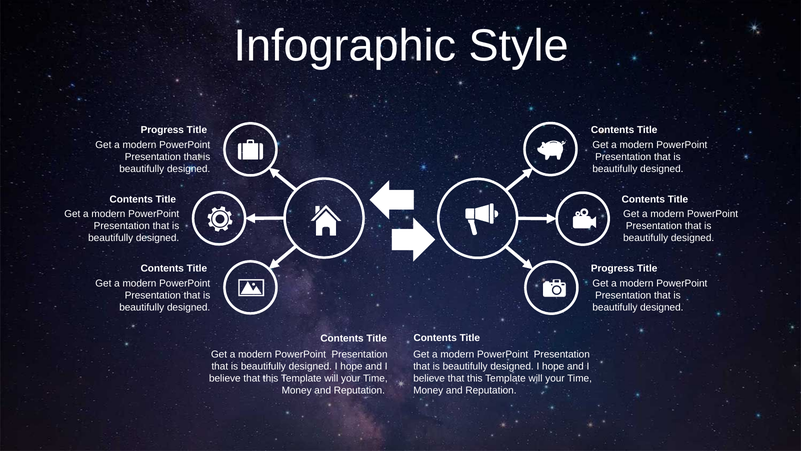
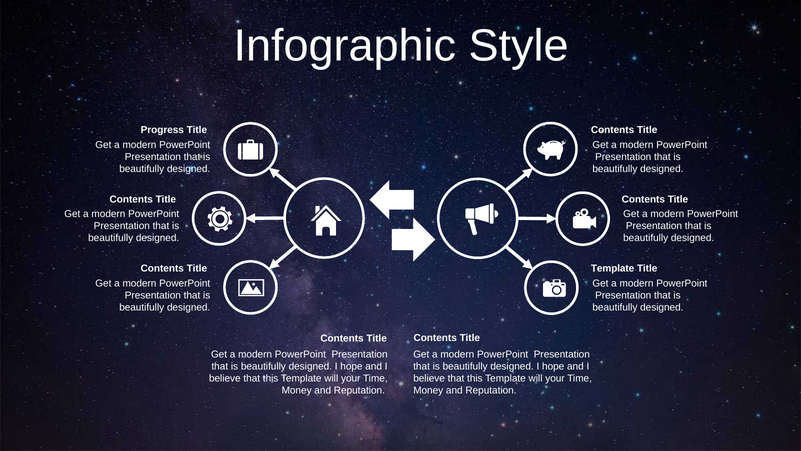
Progress: Progress -> Template (613, 268)
